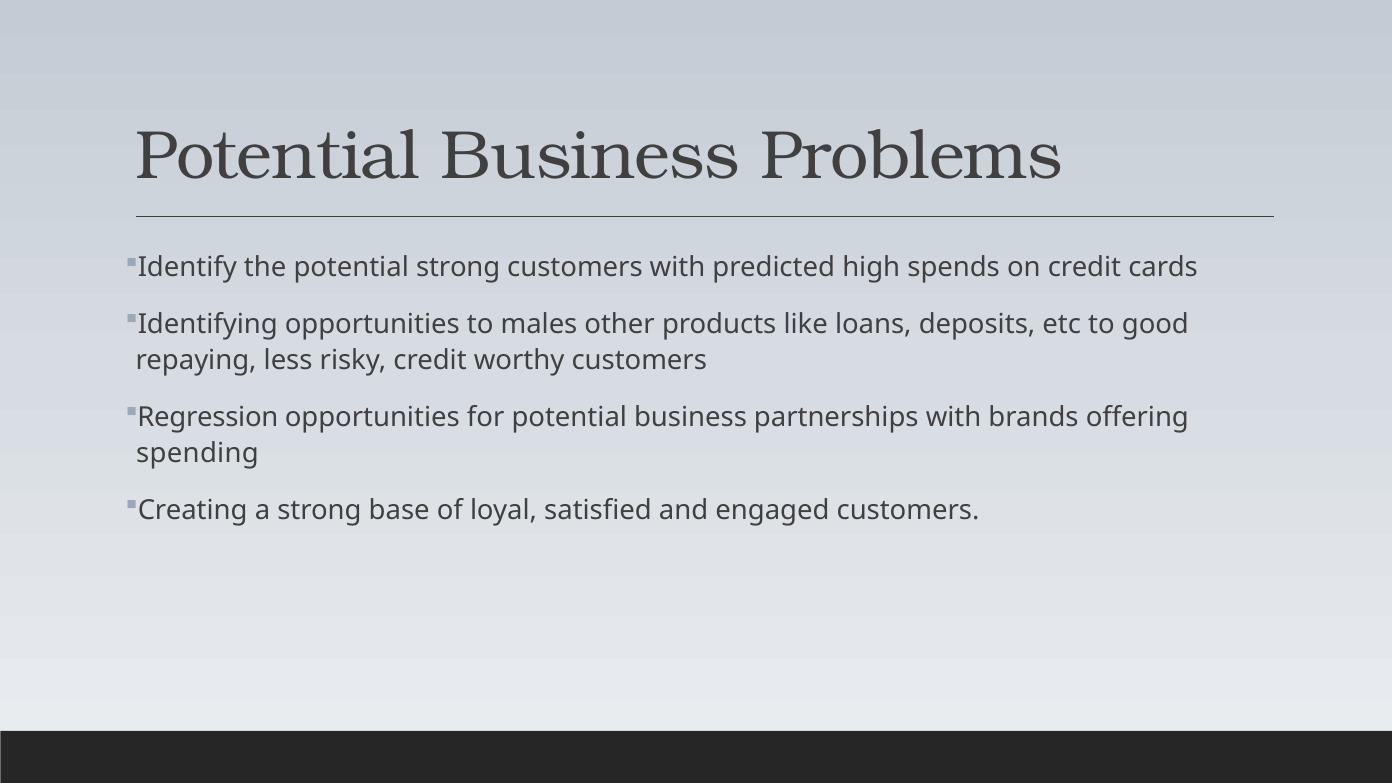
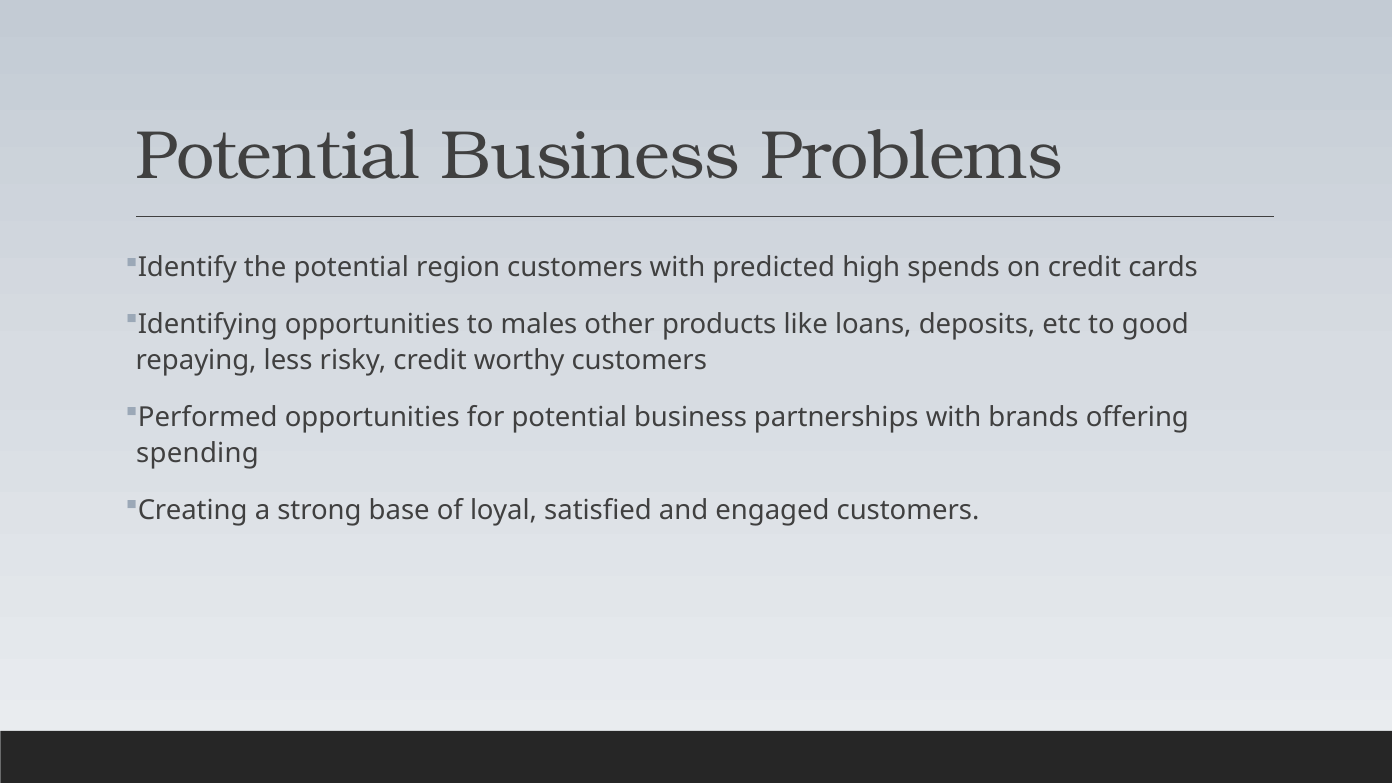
potential strong: strong -> region (458, 268)
Regression: Regression -> Performed (208, 417)
